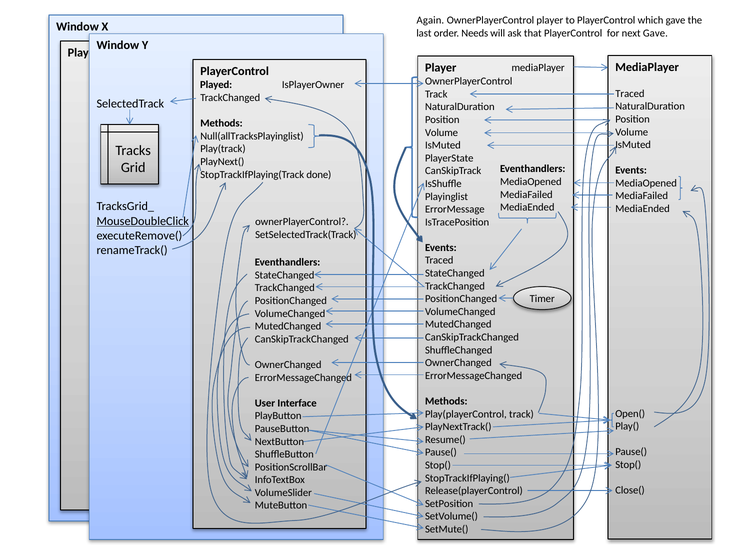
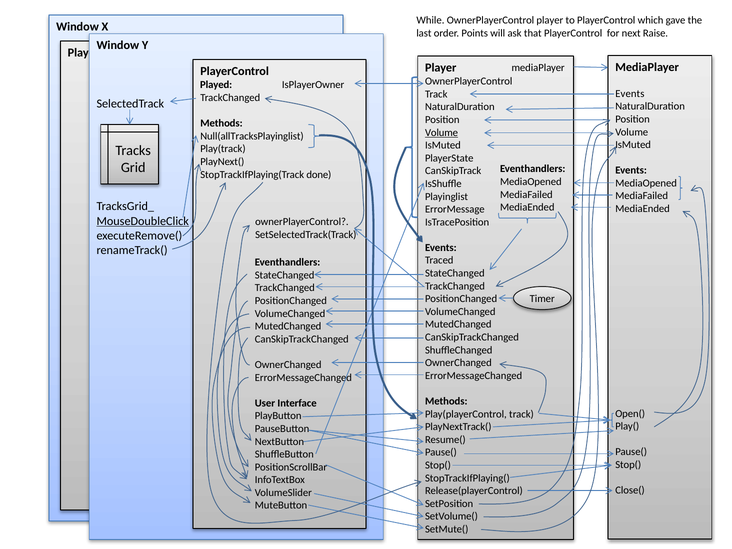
Again: Again -> While (430, 20)
Needs: Needs -> Points (475, 33)
next Gave: Gave -> Raise (655, 33)
Traced: Traced -> Events (630, 94)
Volume underline: none -> present (442, 133)
